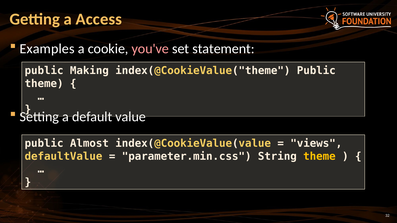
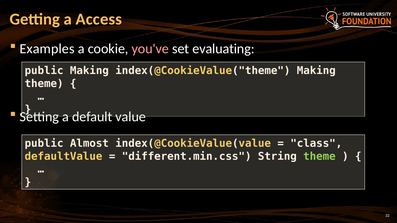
statement: statement -> evaluating (223, 49)
index(@CookieValue("theme Public: Public -> Making (316, 71)
views: views -> class (316, 144)
parameter.min.css: parameter.min.css -> different.min.css (187, 157)
theme colour: yellow -> light green (319, 157)
